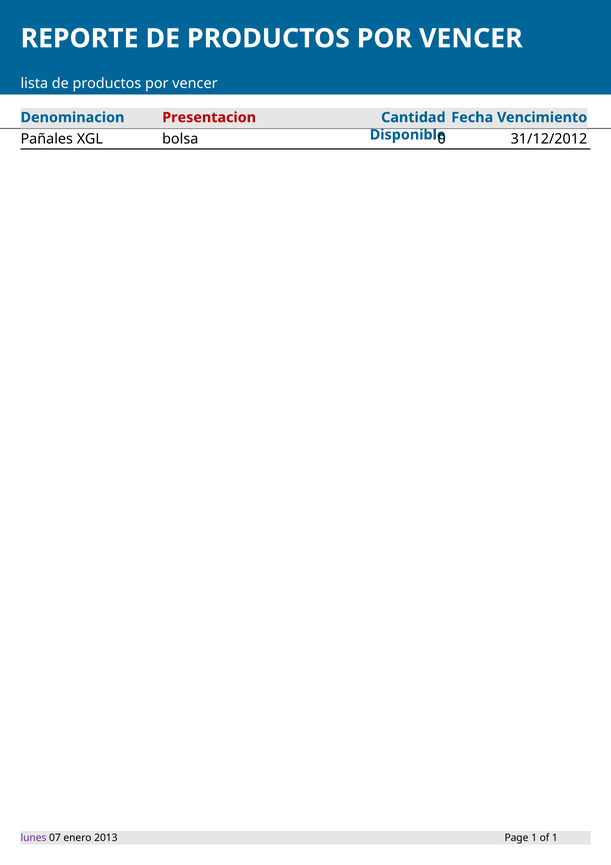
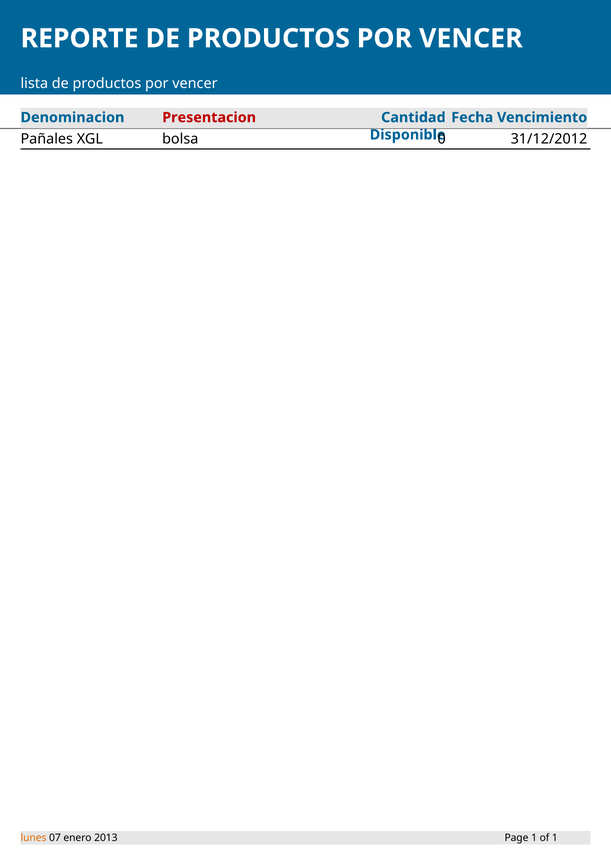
lunes colour: purple -> orange (33, 838)
